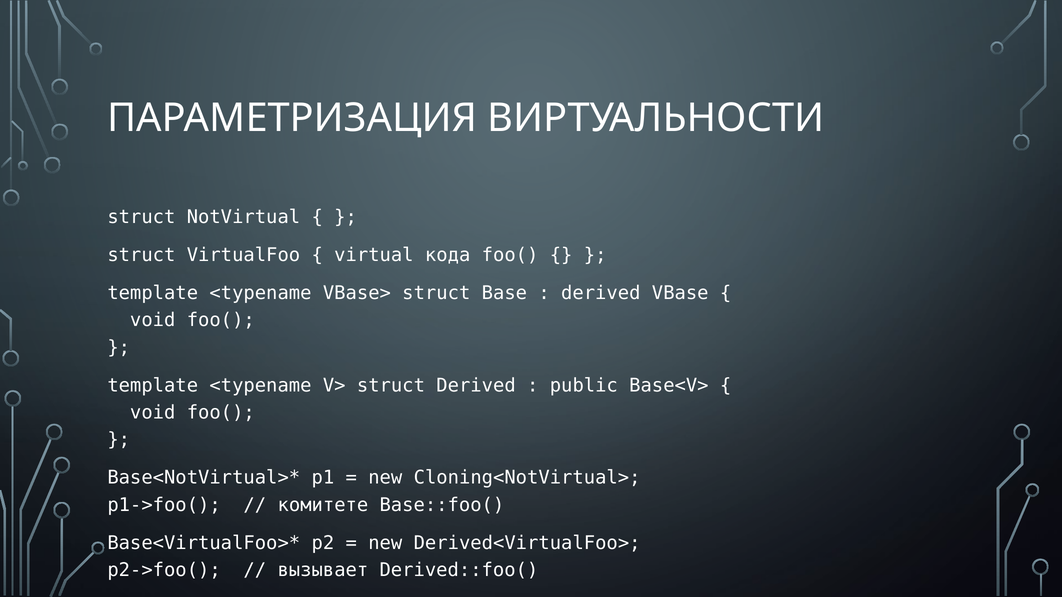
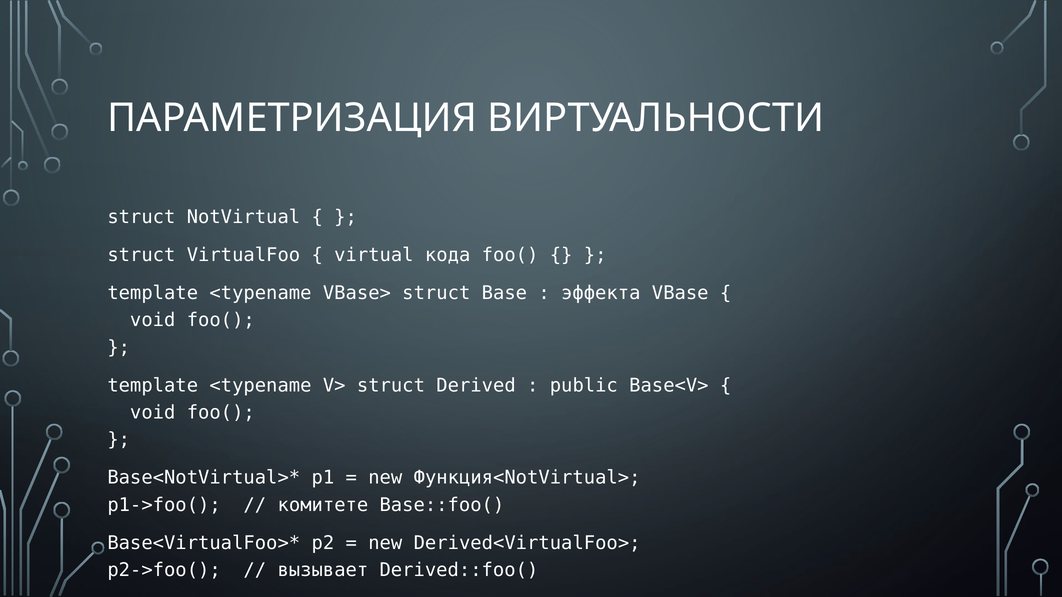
derived: derived -> эффекта (601, 293)
Cloning<NotVirtual>: Cloning<NotVirtual> -> Функция<NotVirtual> (527, 478)
